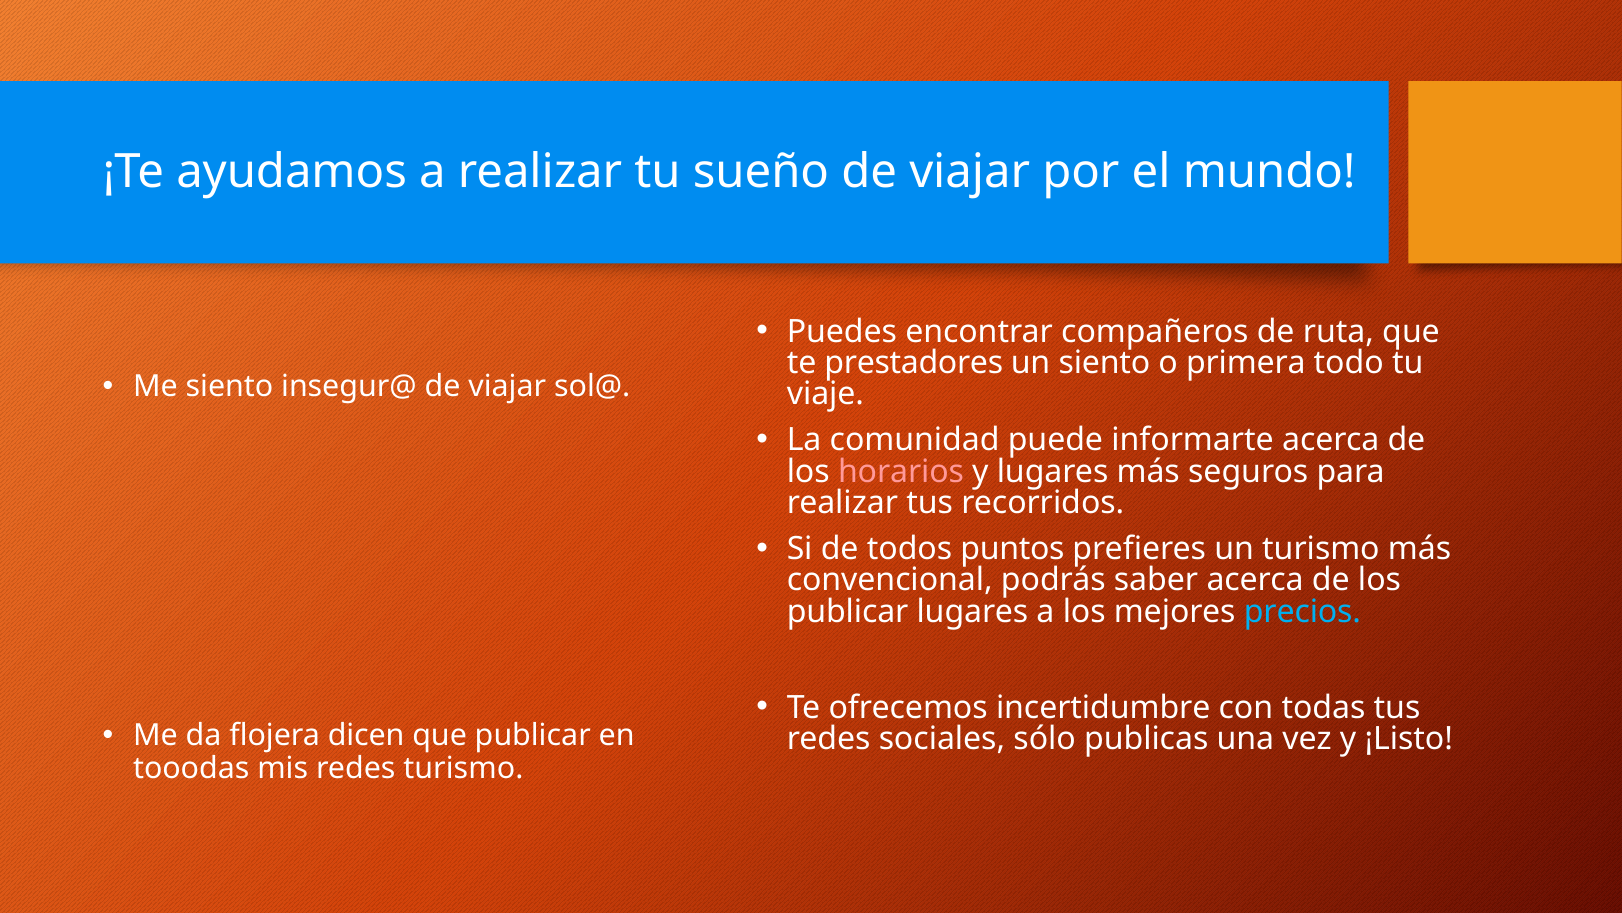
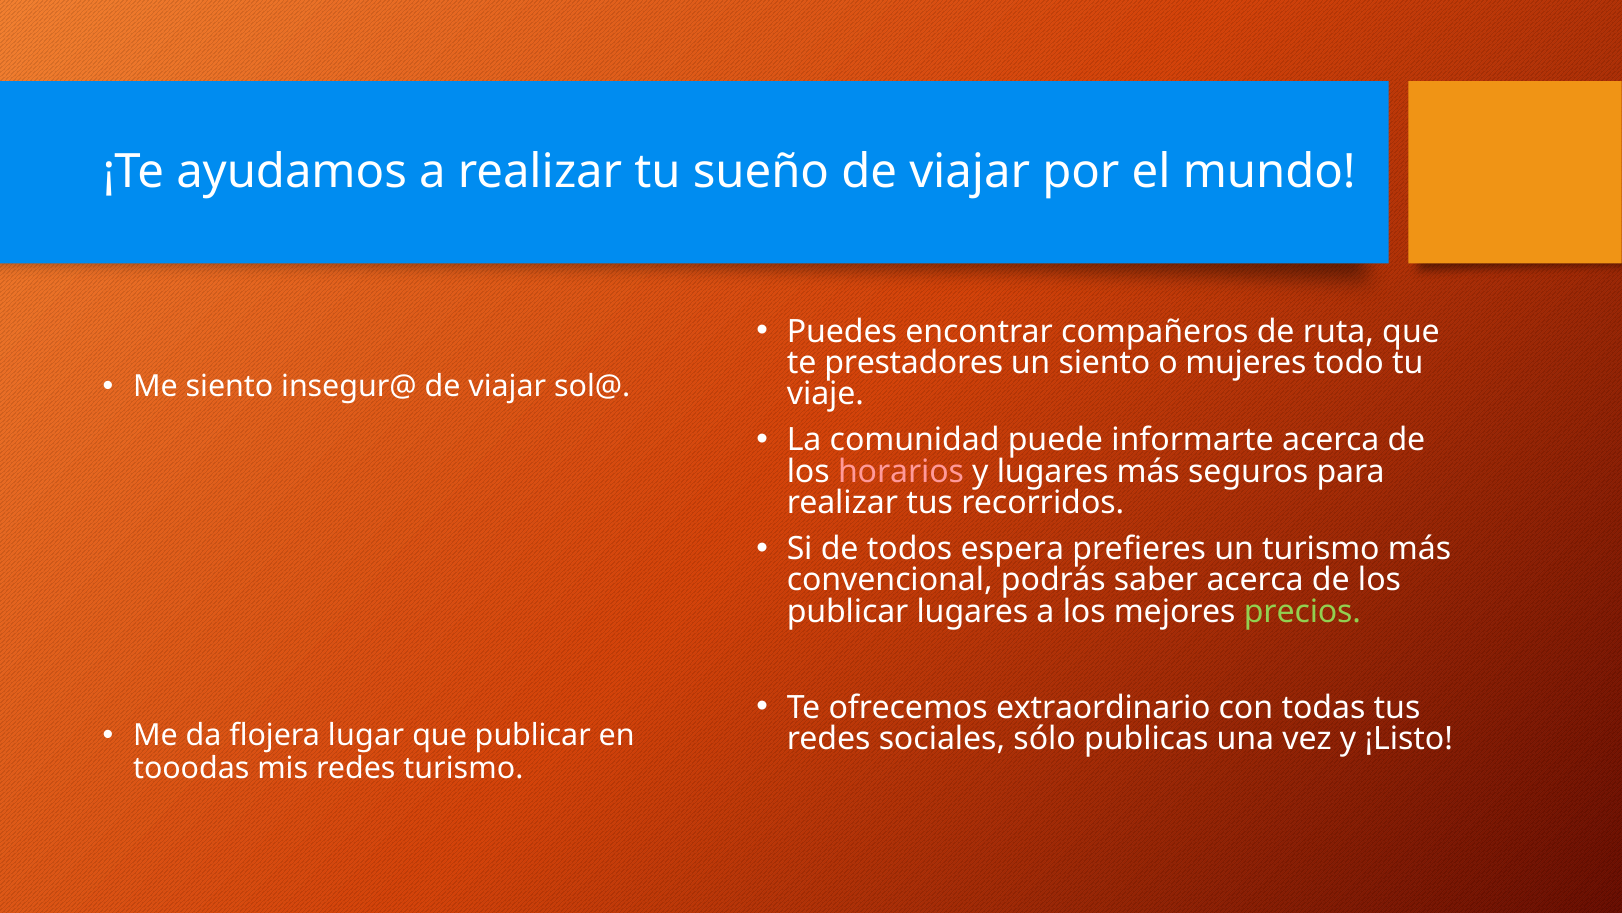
primera: primera -> mujeres (1246, 362)
puntos: puntos -> espera (1012, 549)
precios colour: light blue -> light green (1302, 611)
incertidumbre: incertidumbre -> extraordinario (1103, 707)
dicen: dicen -> lugar (366, 735)
